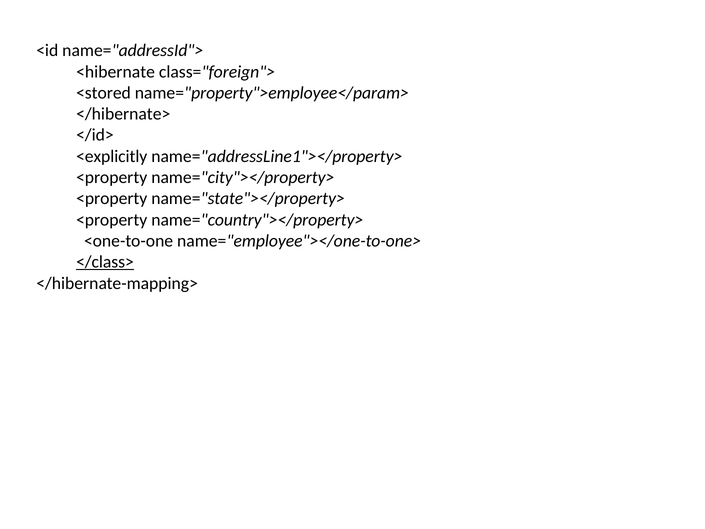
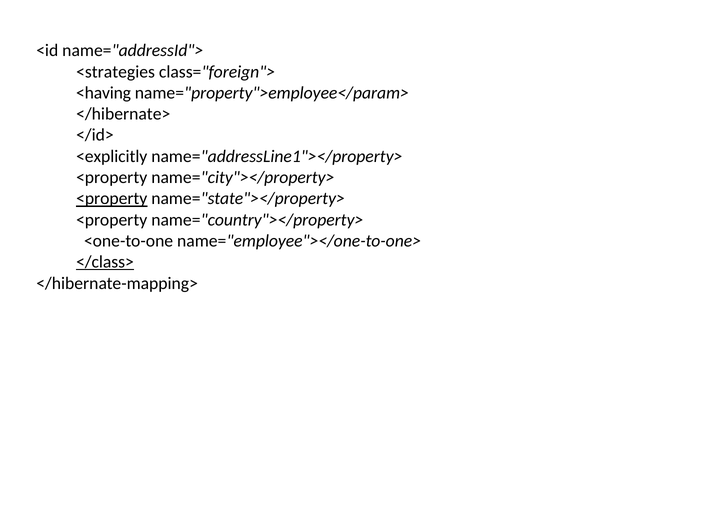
<hibernate: <hibernate -> <strategies (116, 72)
<stored: <stored -> <having (104, 93)
<property underline: none -> present (112, 199)
